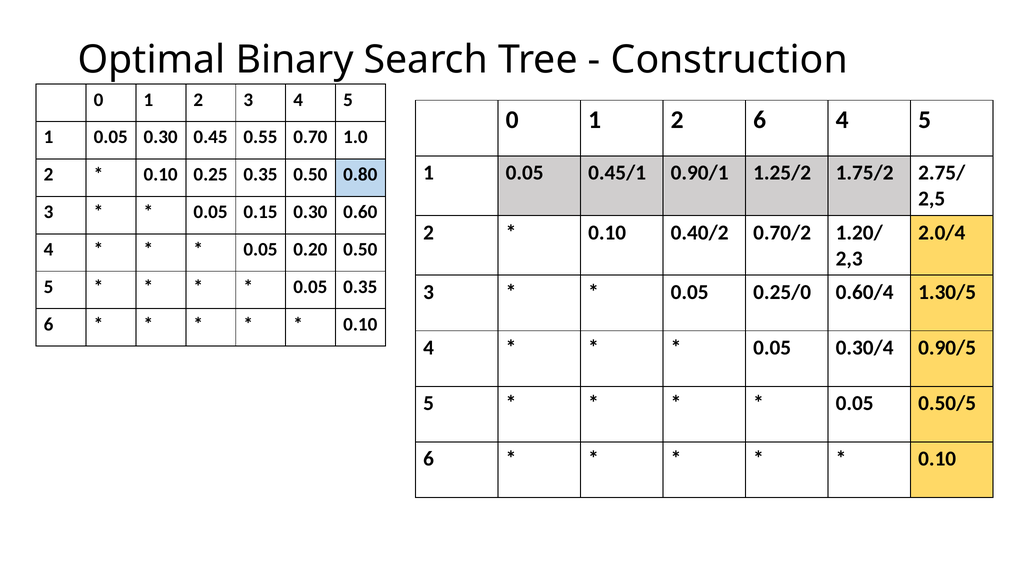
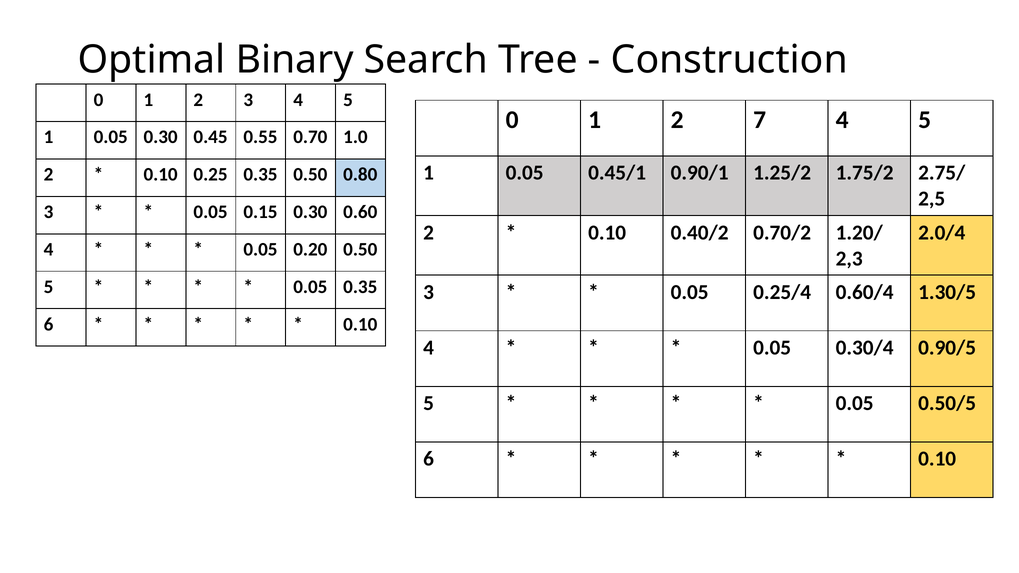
2 6: 6 -> 7 (760, 120)
0.25/0: 0.25/0 -> 0.25/4 (782, 292)
